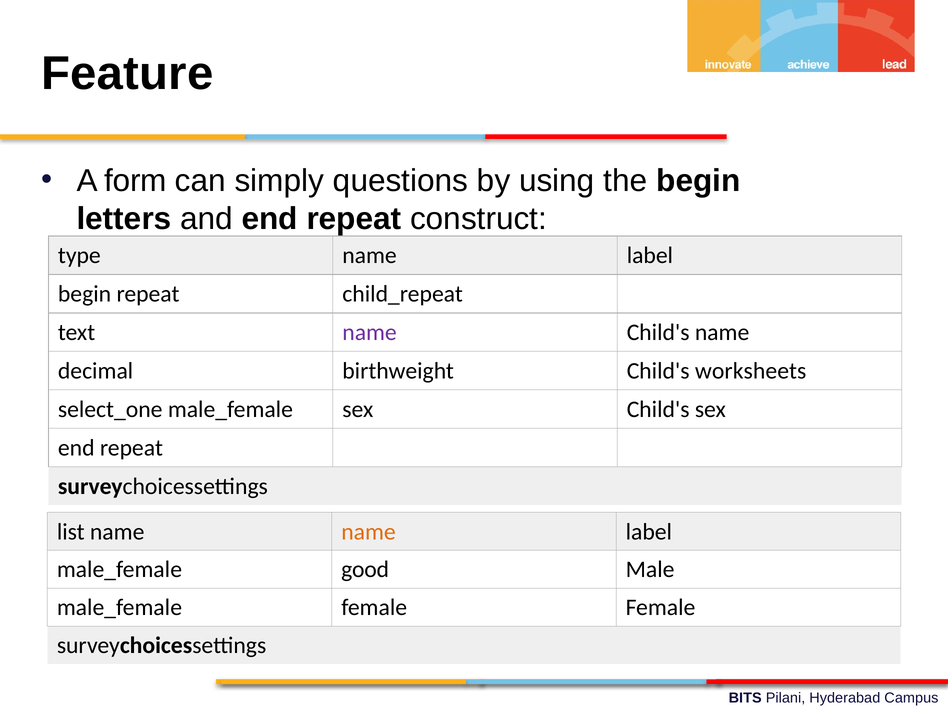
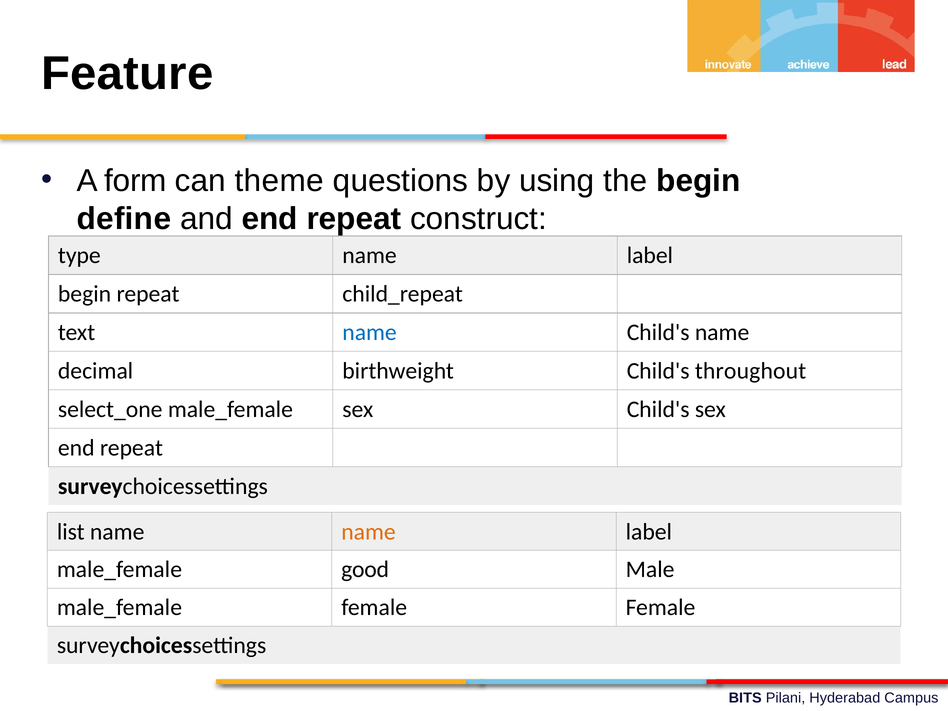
simply: simply -> theme (279, 181)
letters: letters -> define (124, 219)
name colour: purple -> blue (370, 332)
worksheets: worksheets -> throughout (751, 371)
